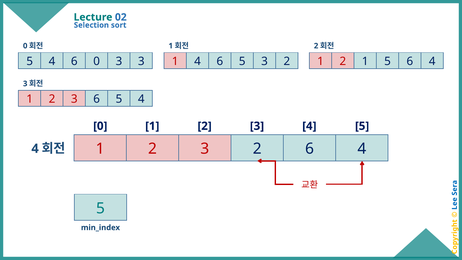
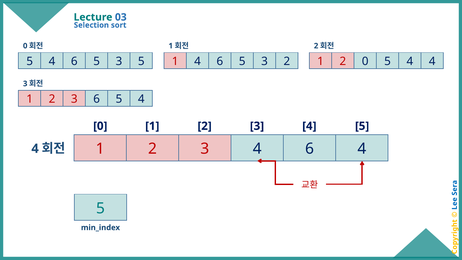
02: 02 -> 03 (121, 17)
5 4 6 0: 0 -> 5 (97, 61)
3 3: 3 -> 5 (141, 61)
1 1: 1 -> 0 (365, 61)
6: 6 -> 4 (410, 61)
2: 2 -> 4 (257, 149)
